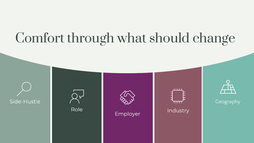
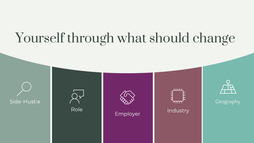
Comfort: Comfort -> Yourself (40, 38)
